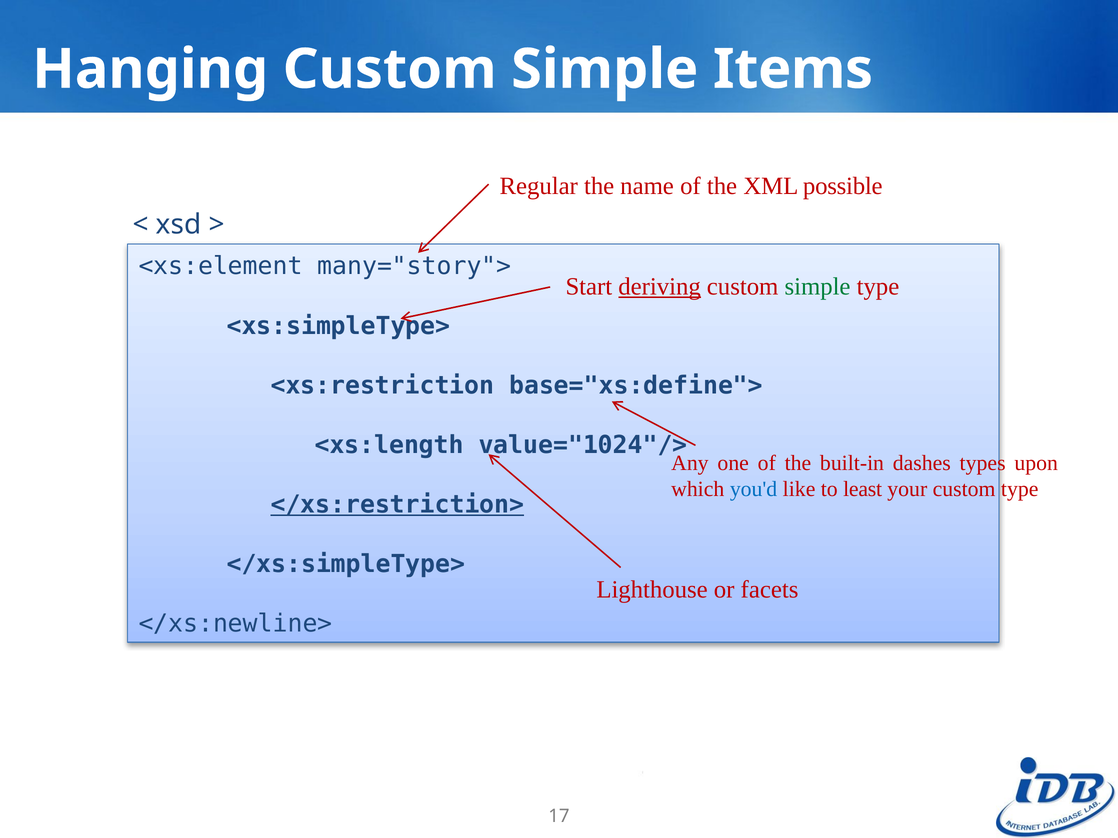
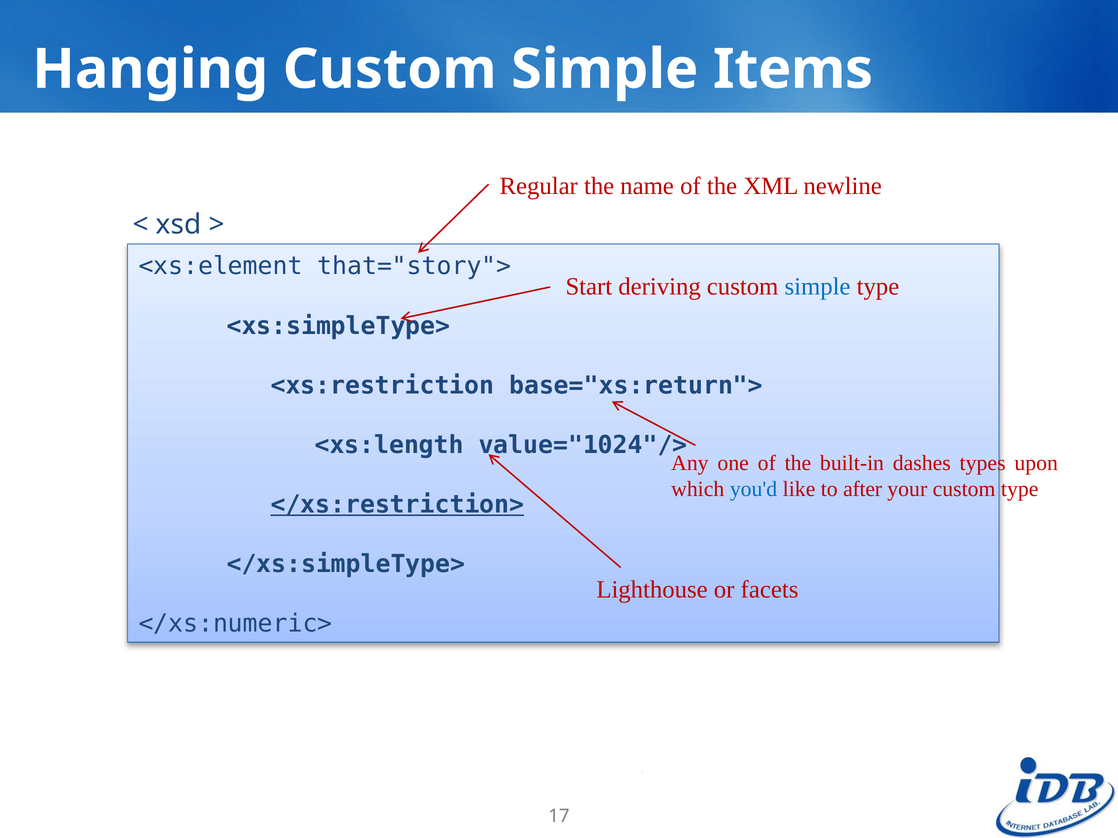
possible: possible -> newline (843, 186)
many="story">: many="story"> -> that="story"> (414, 266)
deriving underline: present -> none (660, 287)
simple colour: green -> blue (818, 287)
base="xs:define">: base="xs:define"> -> base="xs:return"> (636, 386)
least: least -> after (863, 489)
</xs:newline>: </xs:newline> -> </xs:numeric> (235, 624)
